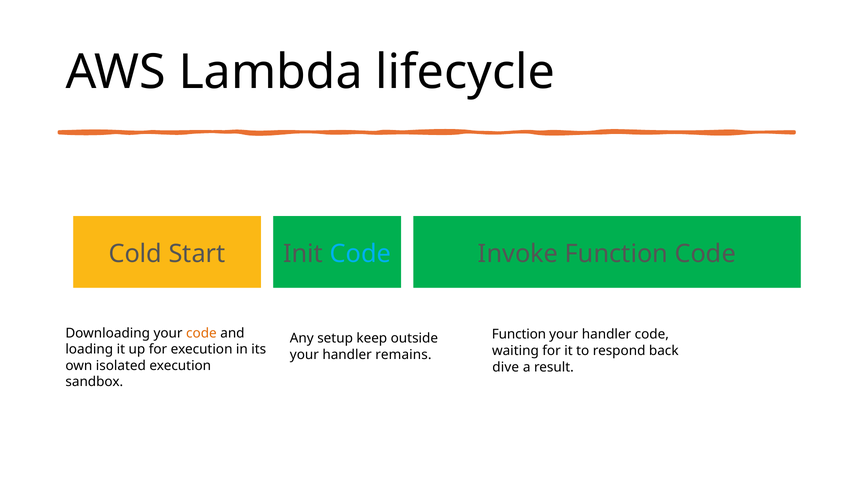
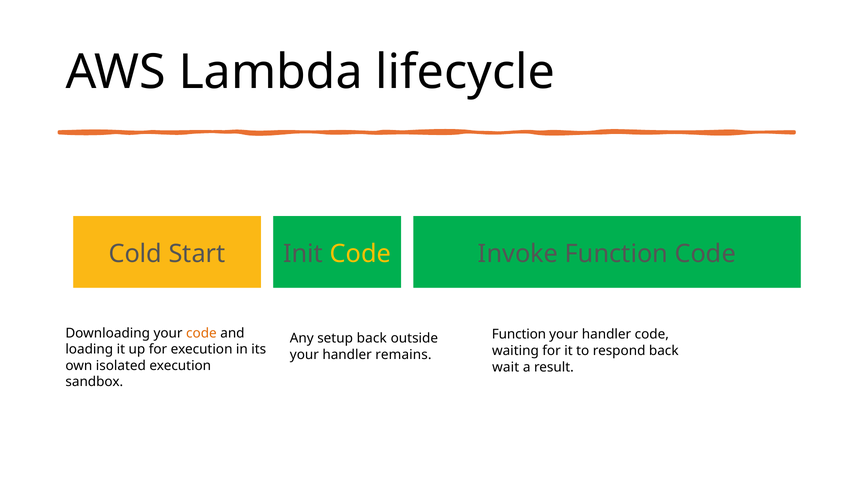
Code colour: light blue -> yellow (360, 254)
setup keep: keep -> back (372, 338)
dive: dive -> wait (506, 367)
